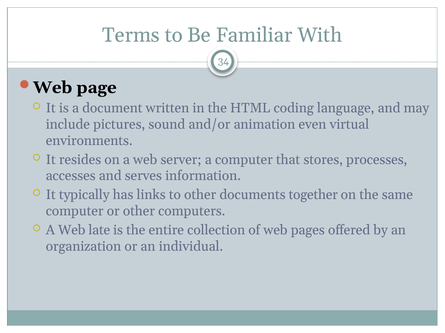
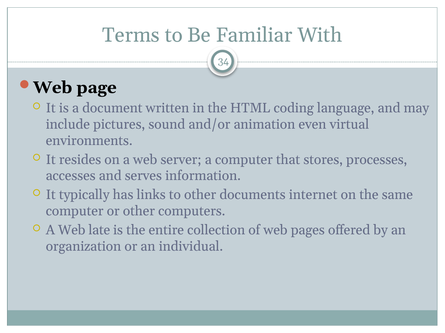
together: together -> internet (313, 195)
